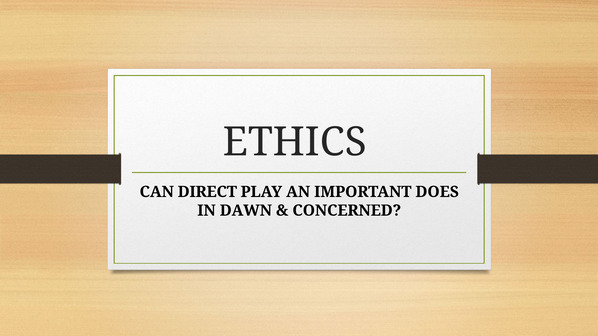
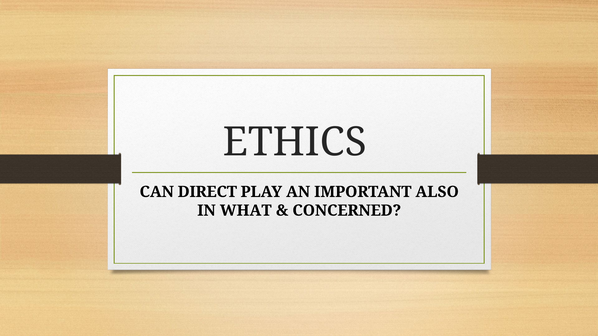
DOES: DOES -> ALSO (437, 192)
DAWN: DAWN -> WHAT (246, 211)
